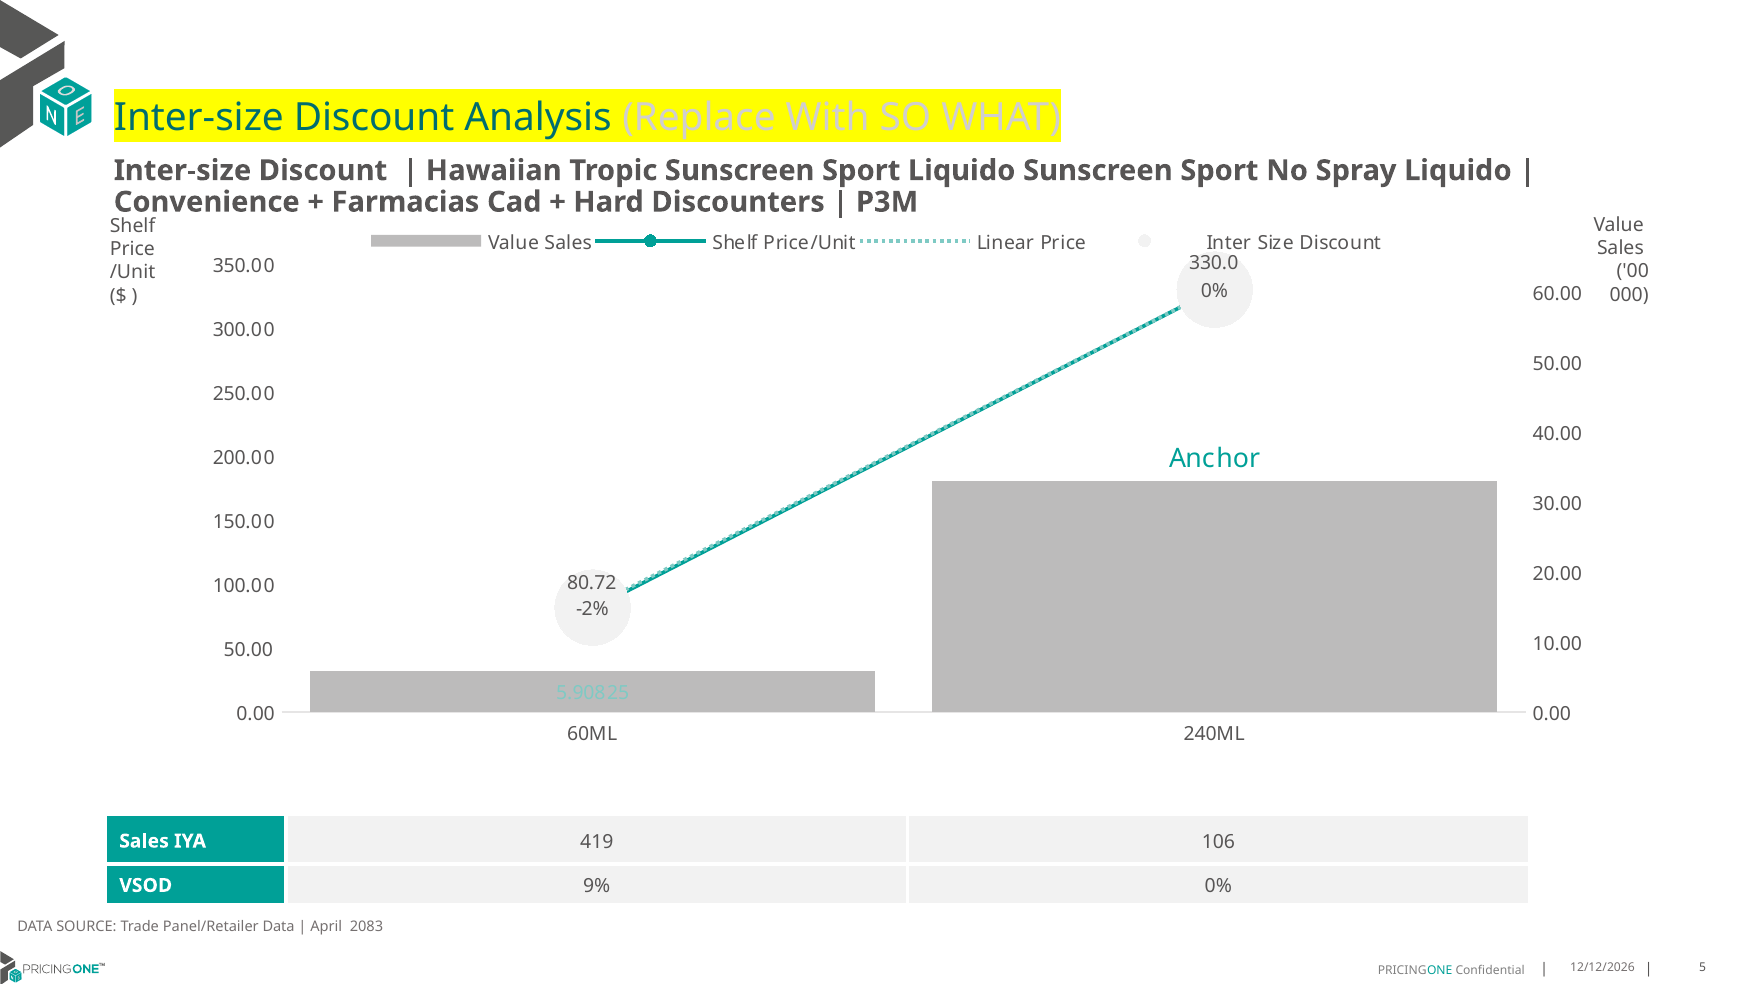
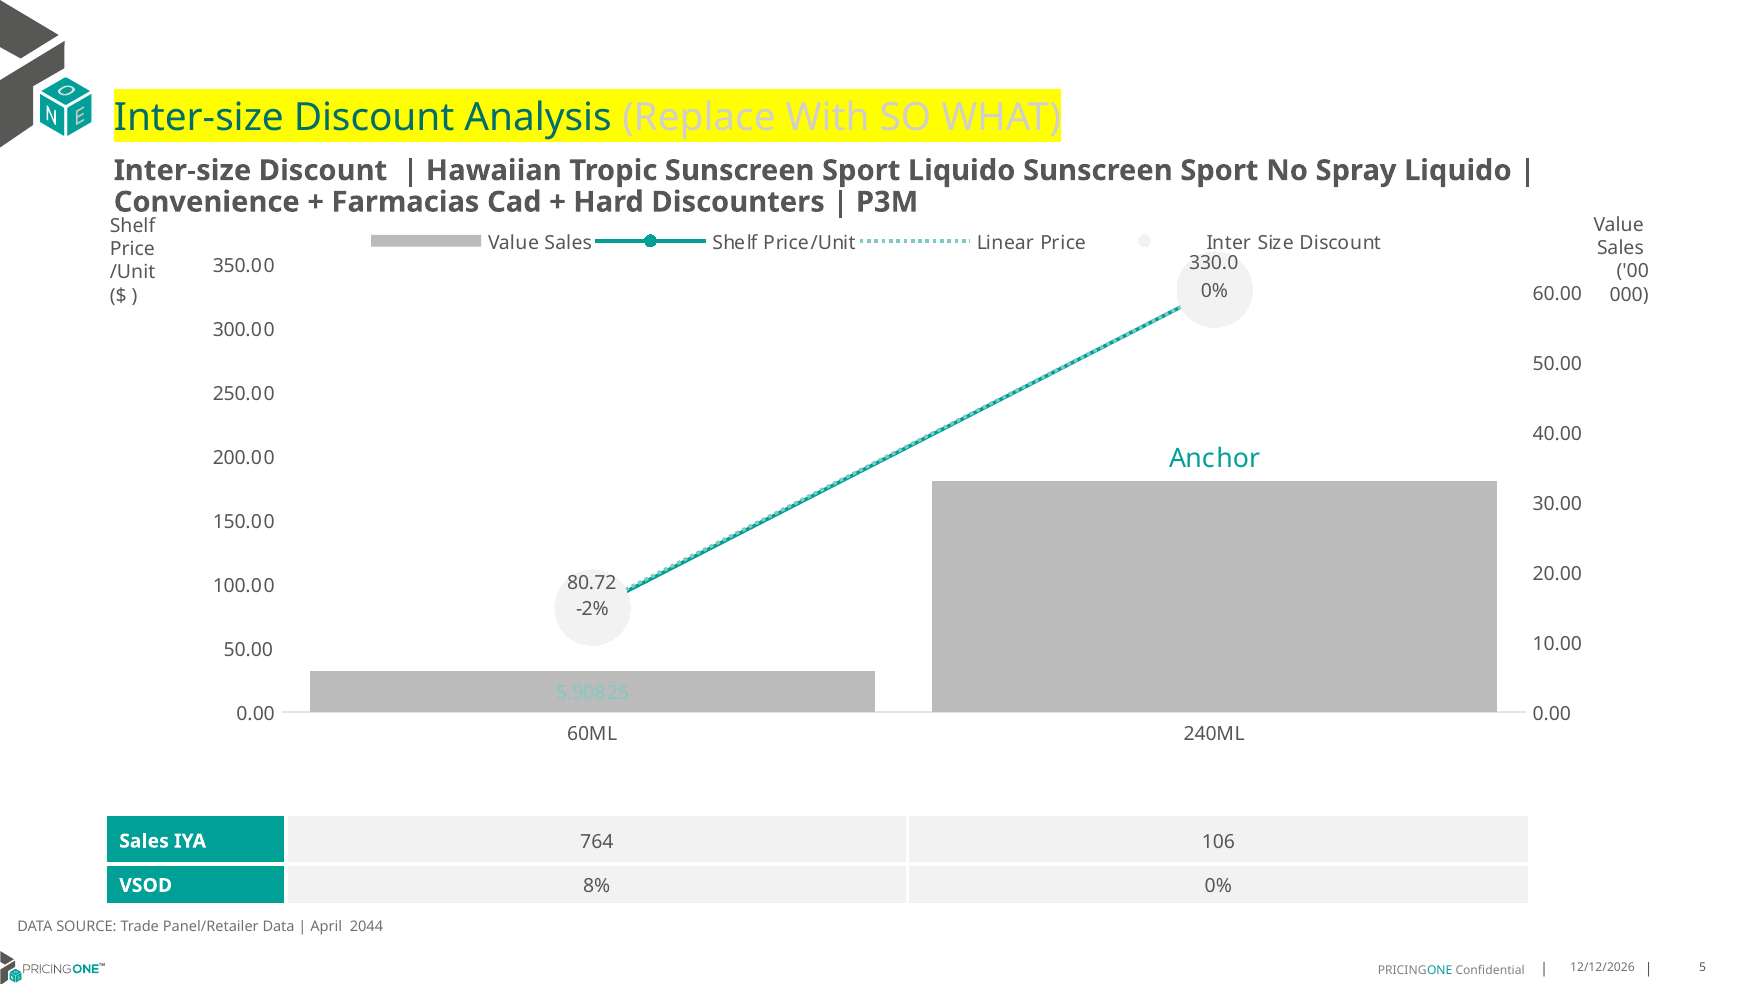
419: 419 -> 764 (597, 842)
9%: 9% -> 8% (597, 886)
2083: 2083 -> 2044 (366, 927)
